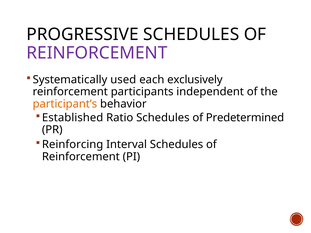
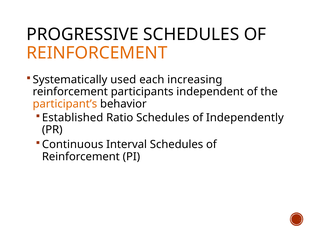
REINFORCEMENT colour: purple -> orange (97, 53)
exclusively: exclusively -> increasing (195, 80)
Predetermined: Predetermined -> Independently (245, 118)
Reinforcing: Reinforcing -> Continuous (73, 145)
